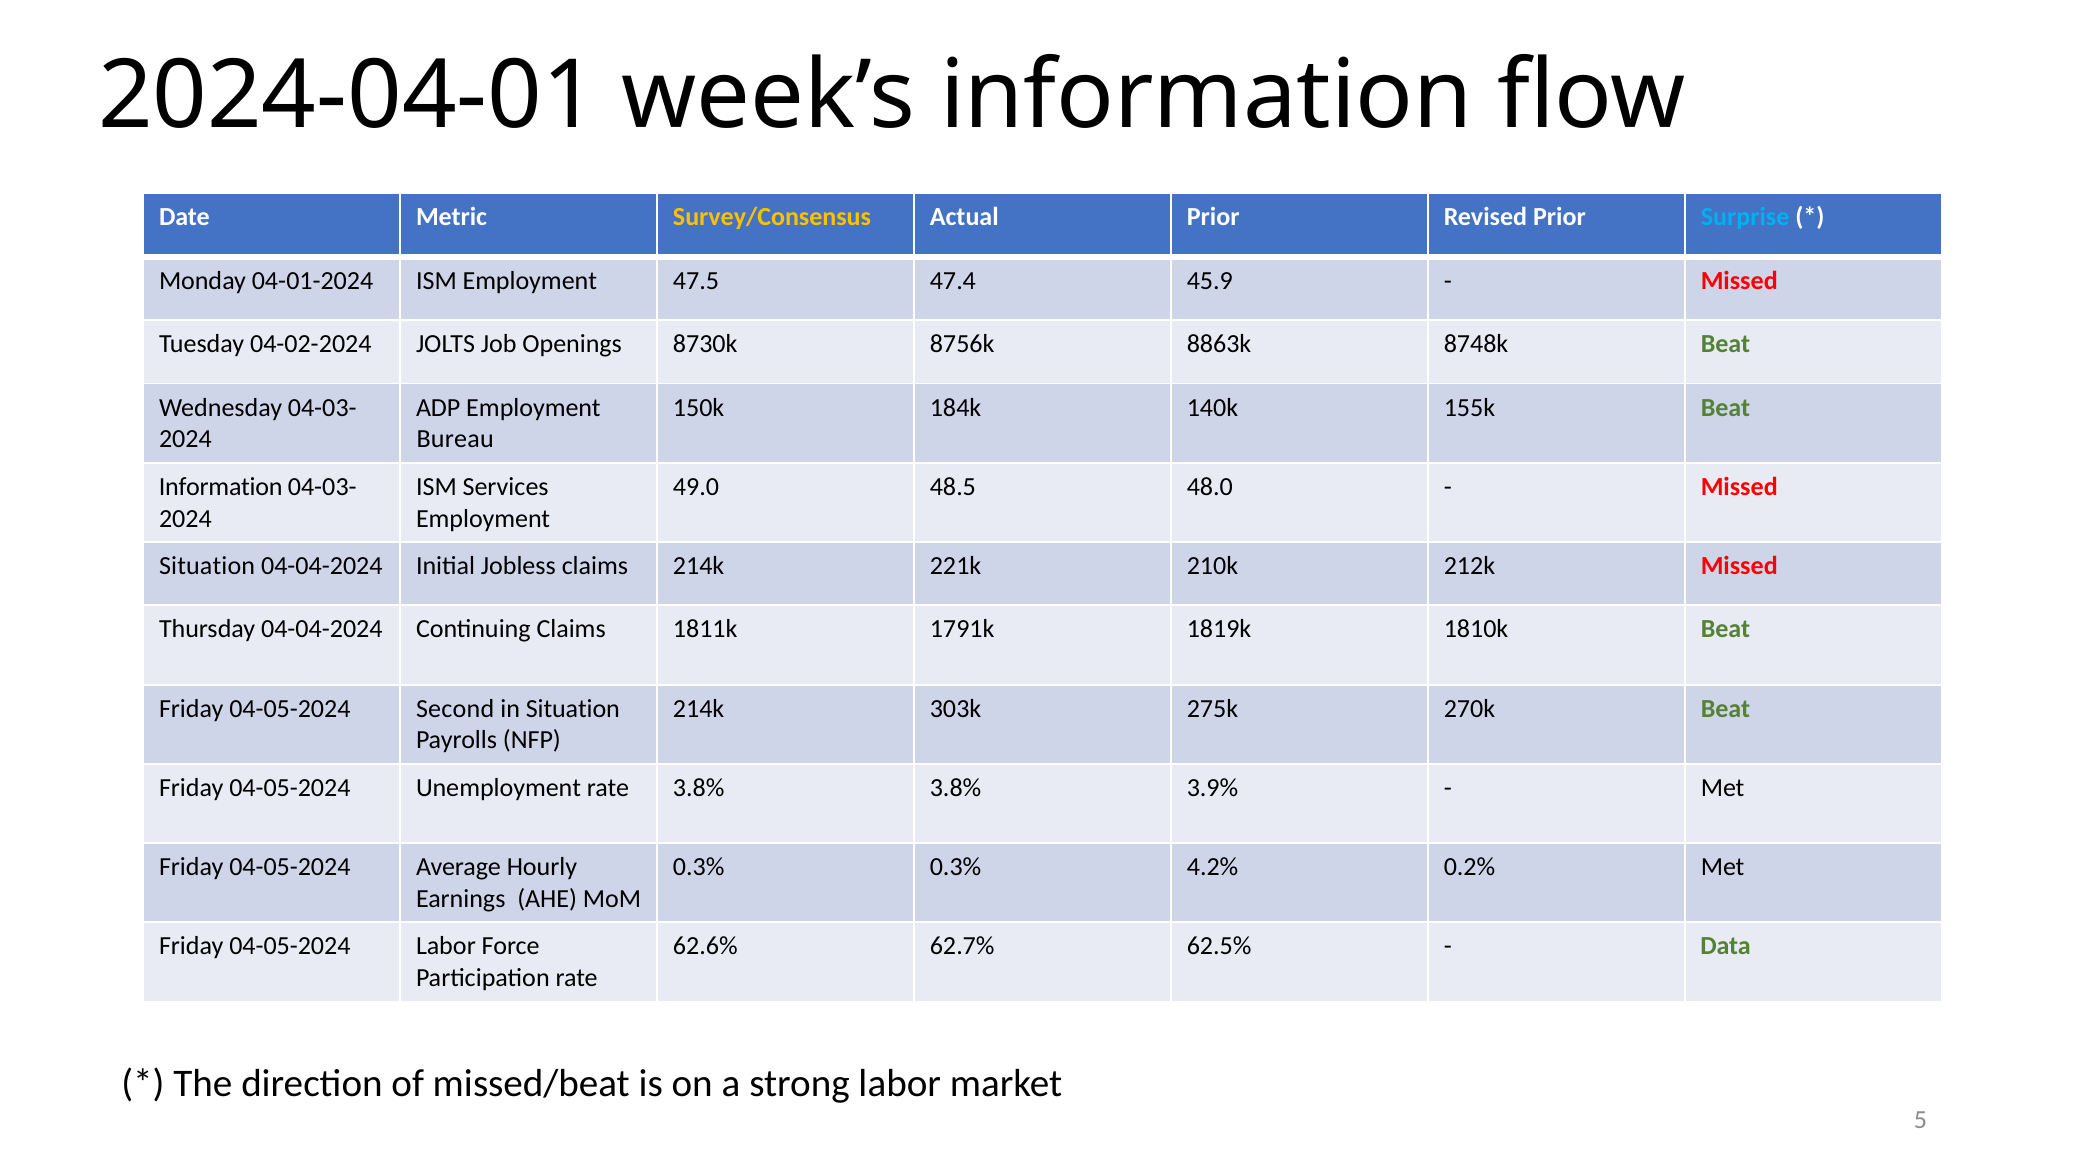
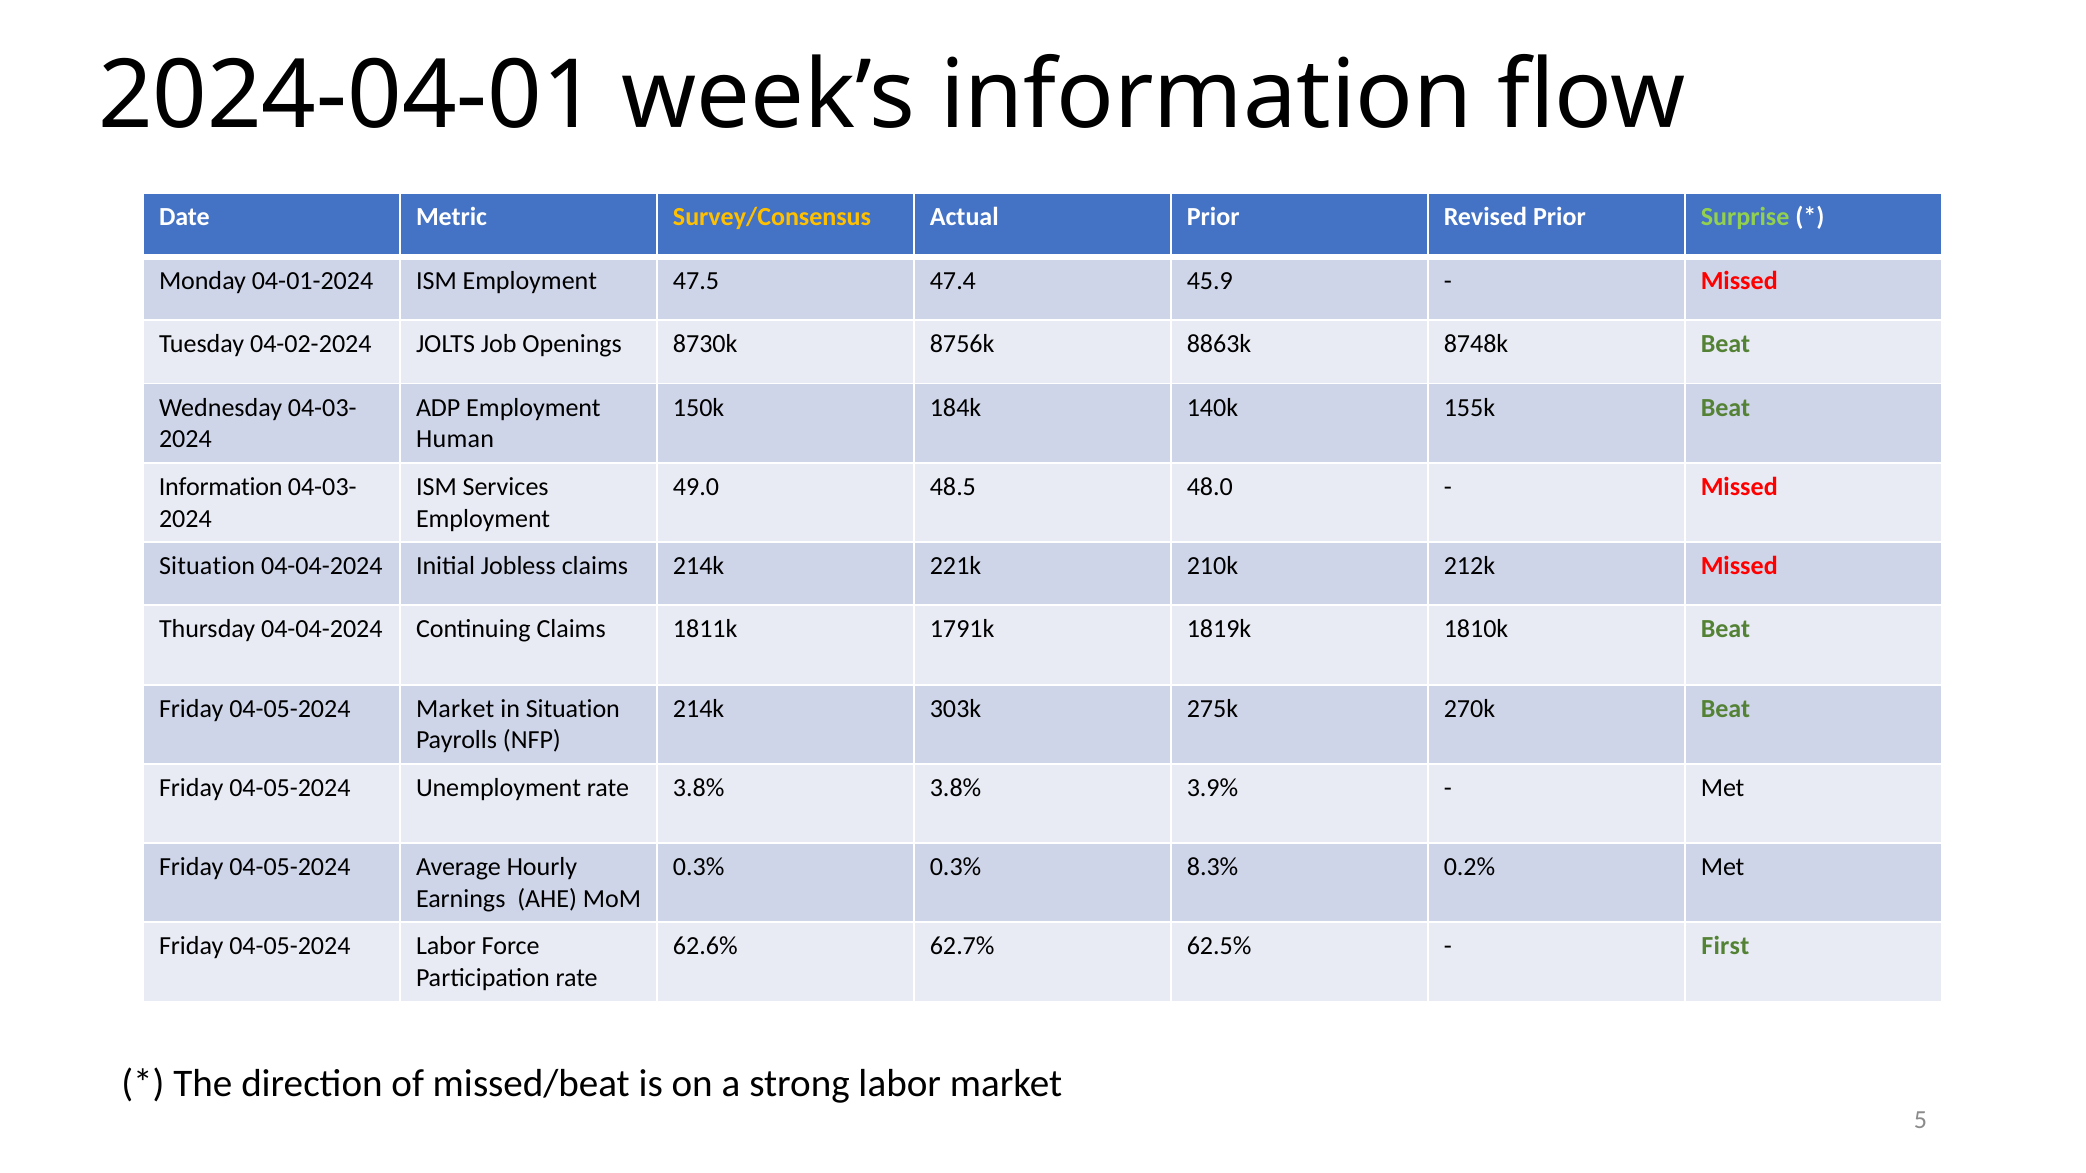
Surprise colour: light blue -> light green (1745, 217)
Bureau: Bureau -> Human (455, 439)
04-05-2024 Second: Second -> Market (455, 709)
4.2%: 4.2% -> 8.3% (1213, 867)
Data: Data -> First (1725, 947)
